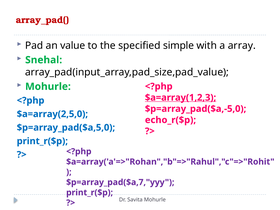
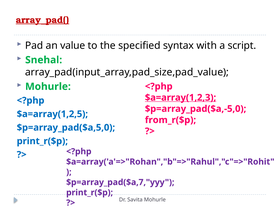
array_pad( underline: none -> present (42, 20)
simple: simple -> syntax (178, 45)
array: array -> script (242, 45)
$a=array(2,5,0: $a=array(2,5,0 -> $a=array(1,2,5 (52, 114)
echo_r($p: echo_r($p -> from_r($p (171, 120)
